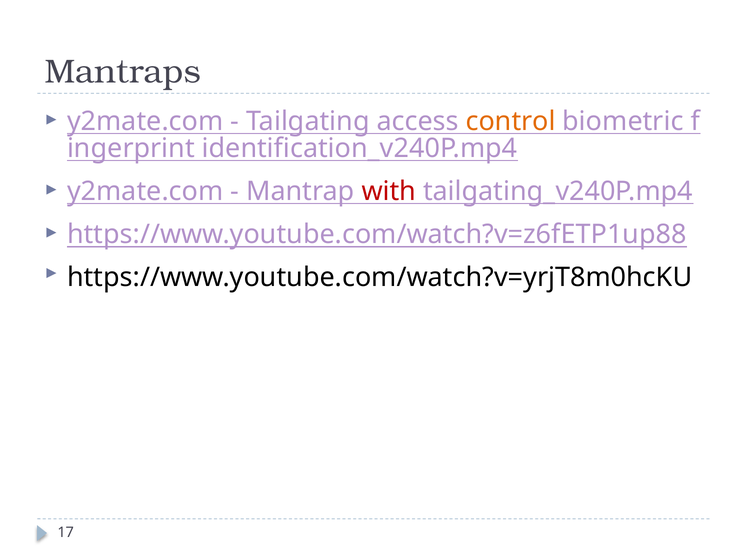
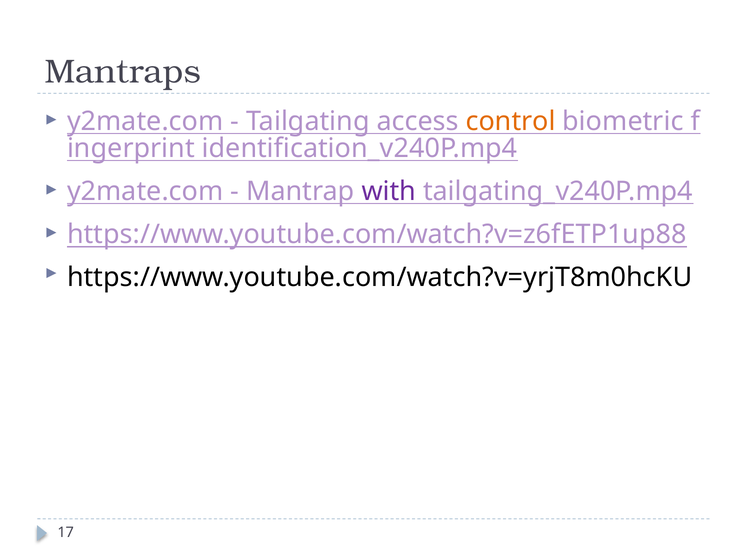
with colour: red -> purple (389, 191)
